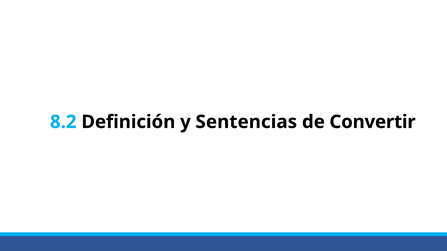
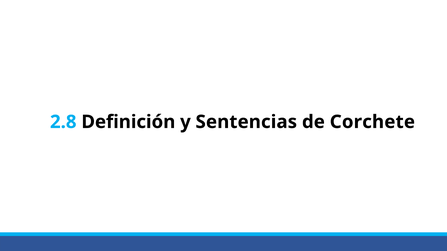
8.2: 8.2 -> 2.8 (63, 122)
Convertir: Convertir -> Corchete (372, 122)
